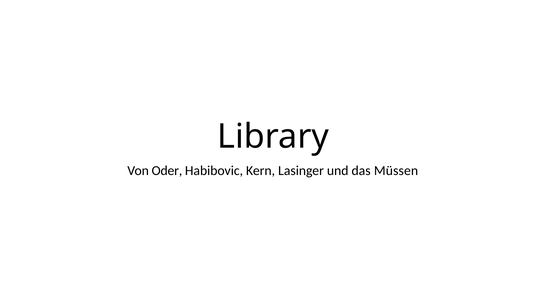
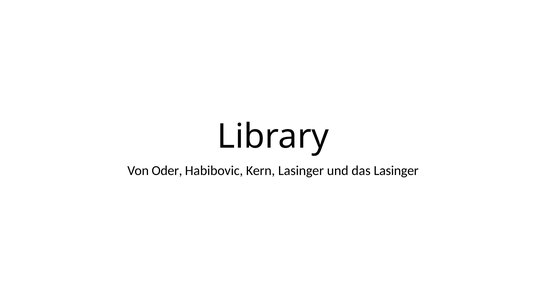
das Müssen: Müssen -> Lasinger (396, 171)
